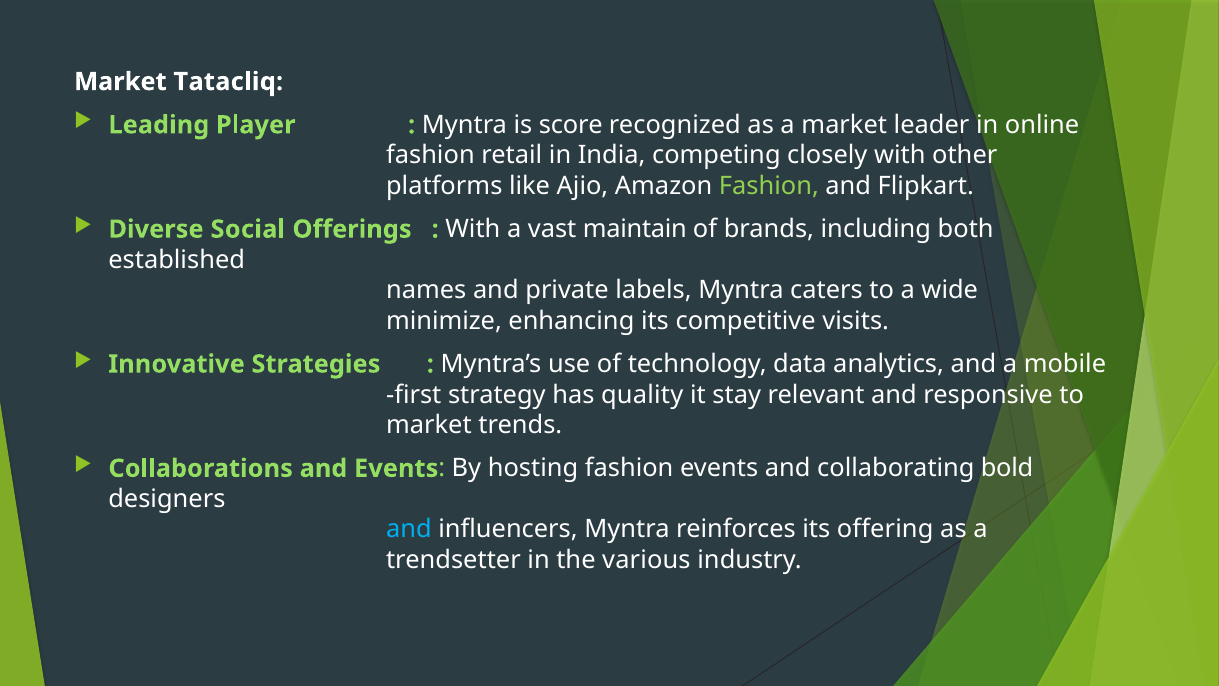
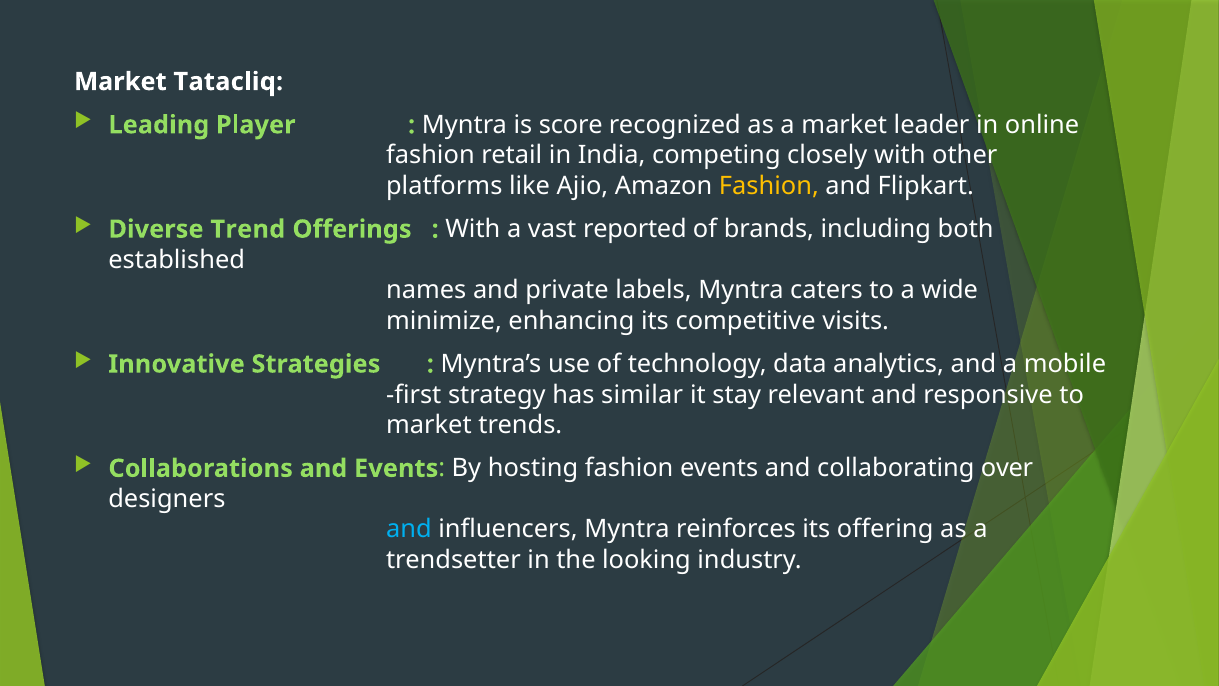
Fashion colour: light green -> yellow (769, 186)
Social: Social -> Trend (248, 229)
maintain: maintain -> reported (635, 229)
quality: quality -> similar (642, 394)
bold: bold -> over (1007, 468)
various: various -> looking (647, 560)
